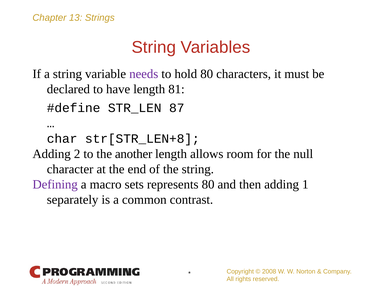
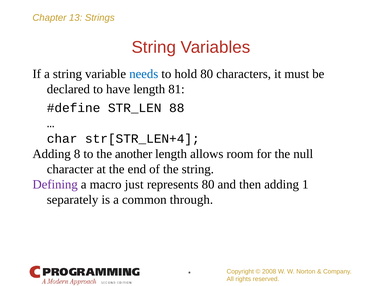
needs colour: purple -> blue (144, 74)
87: 87 -> 88 (177, 108)
str[STR_LEN+8: str[STR_LEN+8 -> str[STR_LEN+4 (142, 139)
2: 2 -> 8 (77, 154)
sets: sets -> just (134, 185)
contrast: contrast -> through (191, 200)
